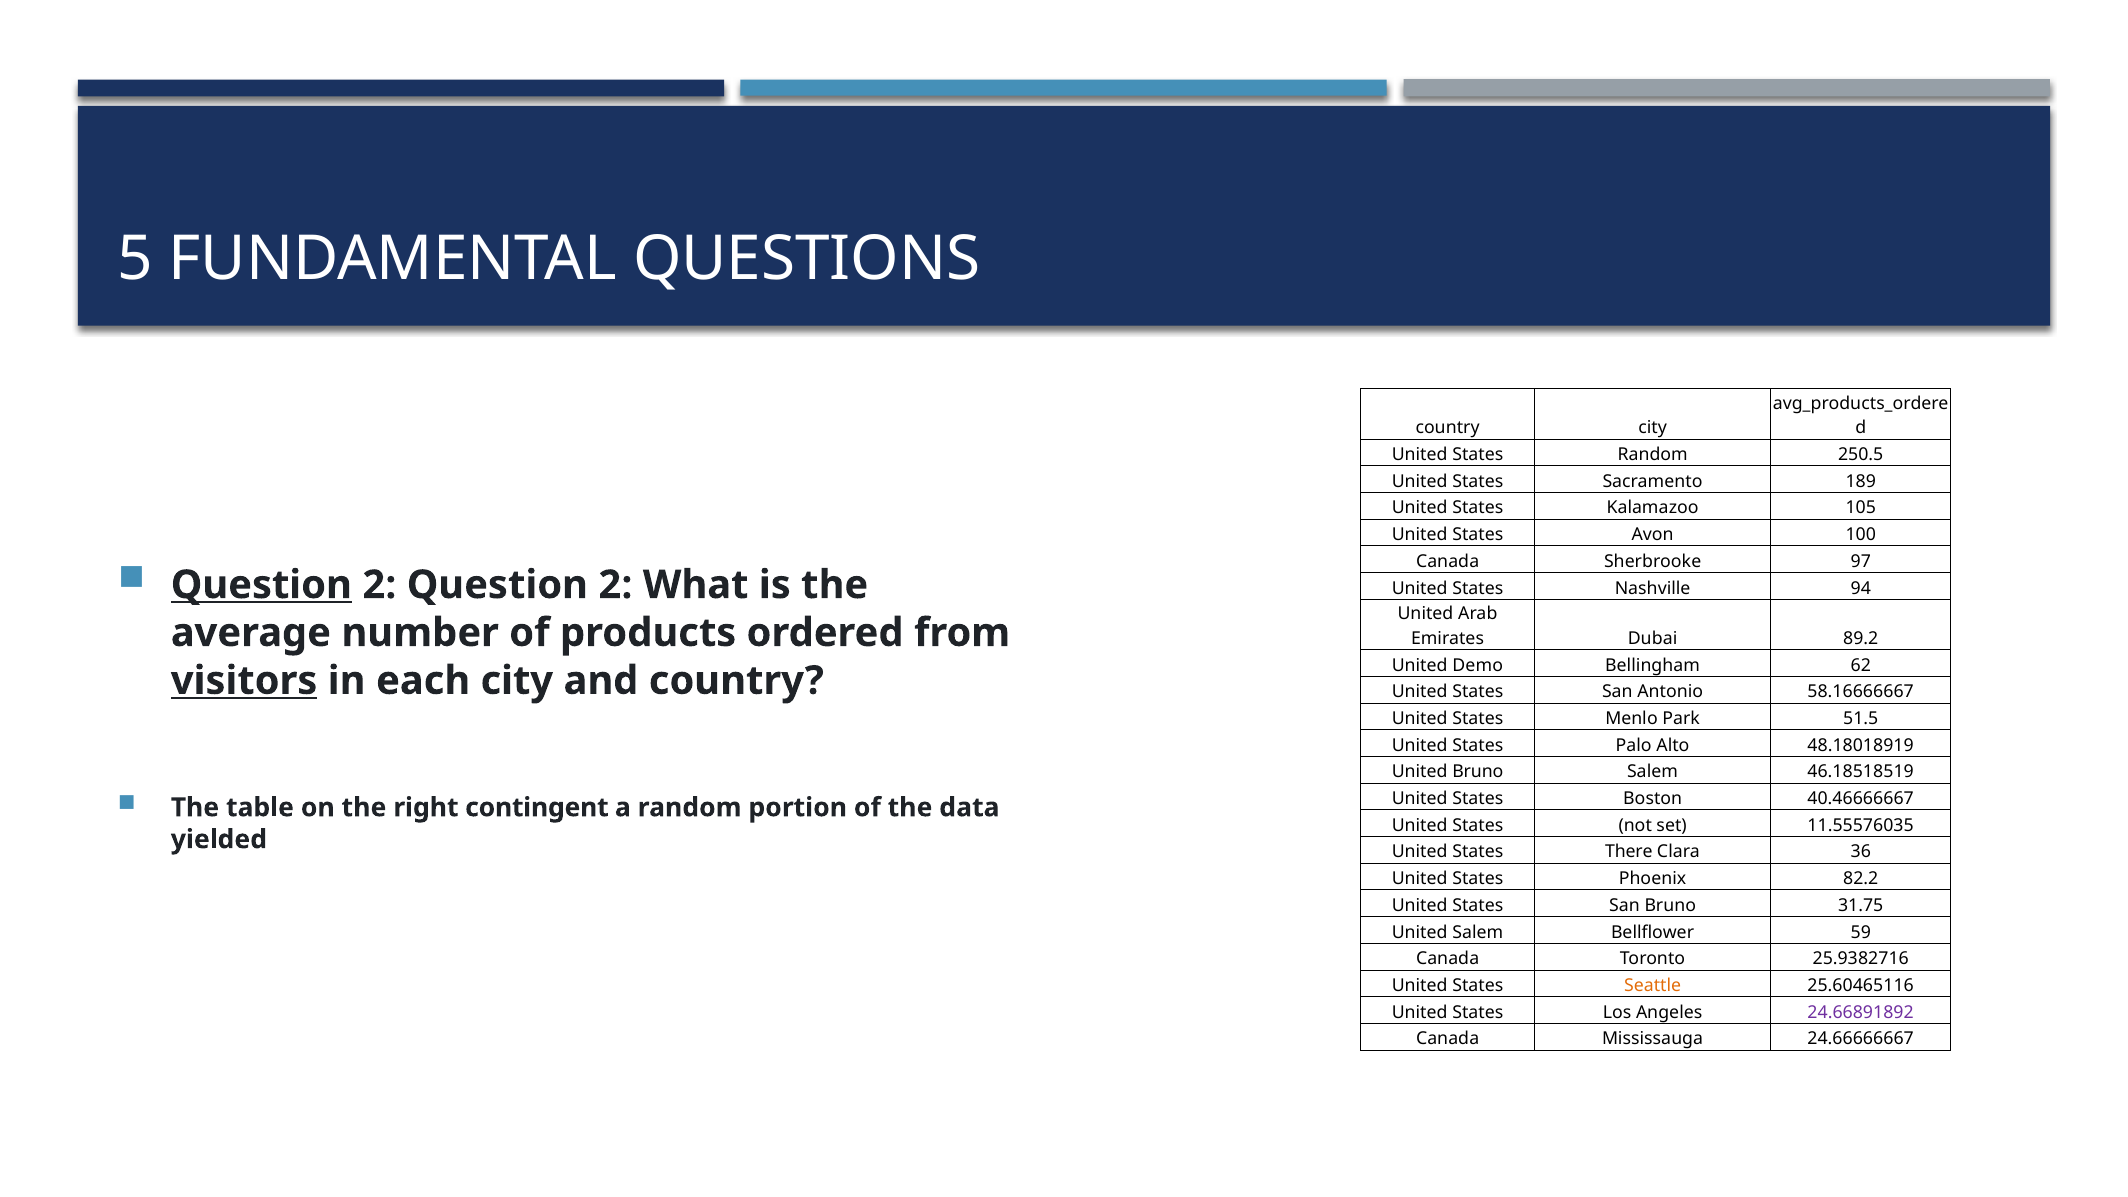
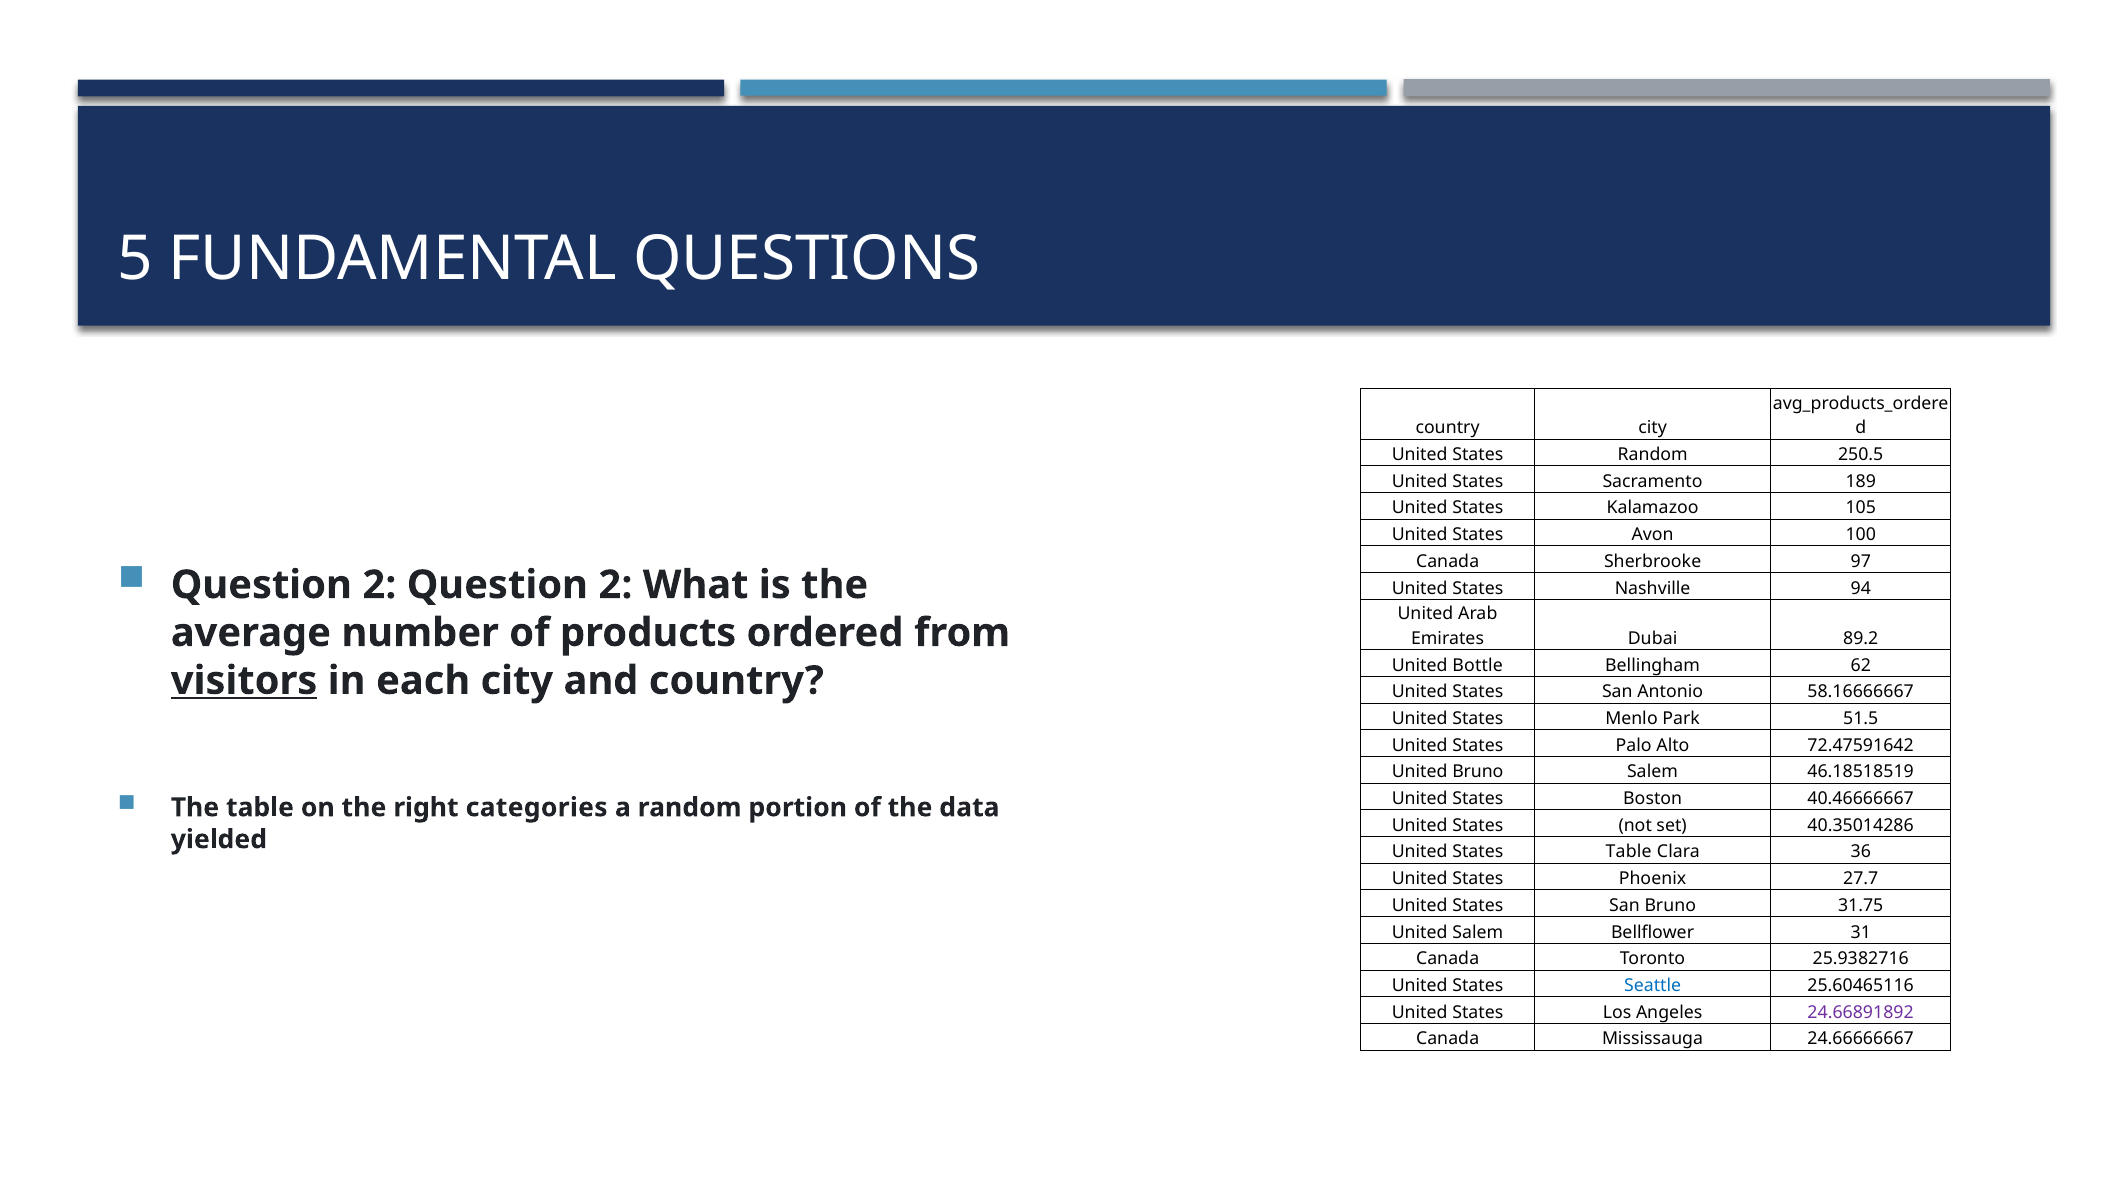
Question underline: present -> none (261, 585)
Demo: Demo -> Bottle (1478, 665)
48.18018919: 48.18018919 -> 72.47591642 (1861, 745)
contingent: contingent -> categories (537, 808)
11.55576035: 11.55576035 -> 40.35014286 (1861, 825)
States There: There -> Table (1629, 852)
82.2: 82.2 -> 27.7 (1861, 879)
59: 59 -> 31 (1861, 932)
Seattle colour: orange -> blue (1653, 986)
